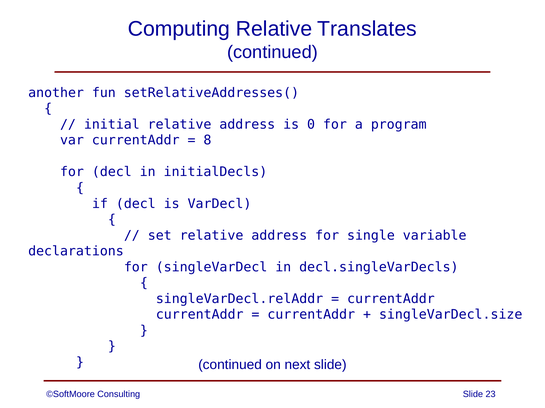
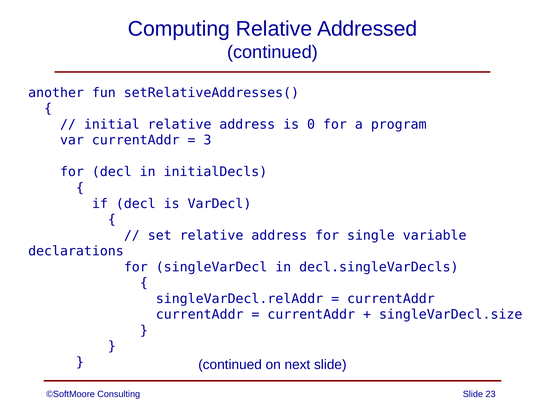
Translates: Translates -> Addressed (367, 29)
8: 8 -> 3 (207, 141)
